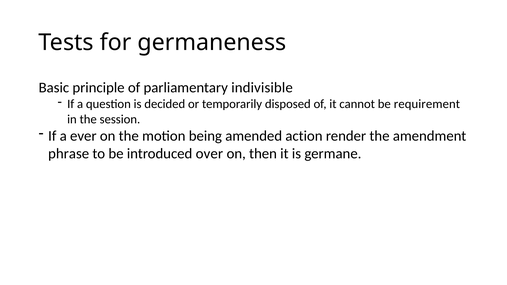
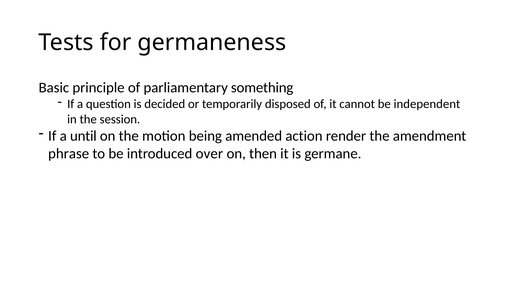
indivisible: indivisible -> something (262, 88)
requirement: requirement -> independent (427, 104)
ever: ever -> until (83, 136)
